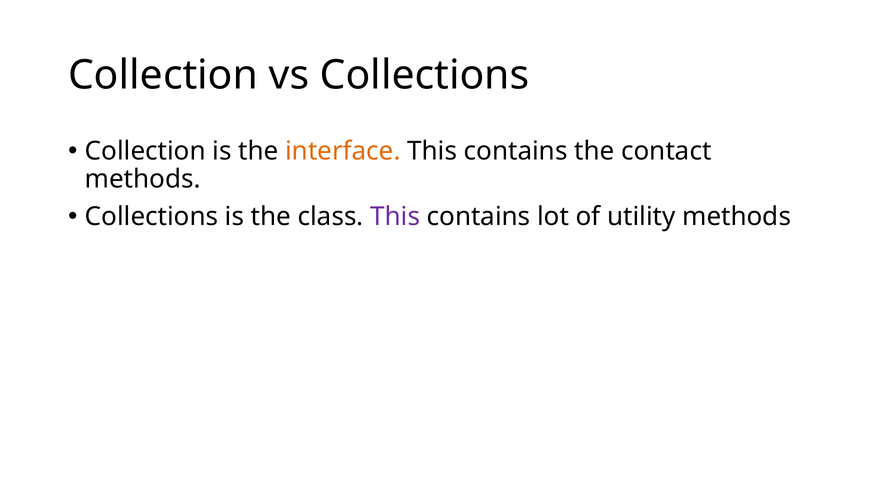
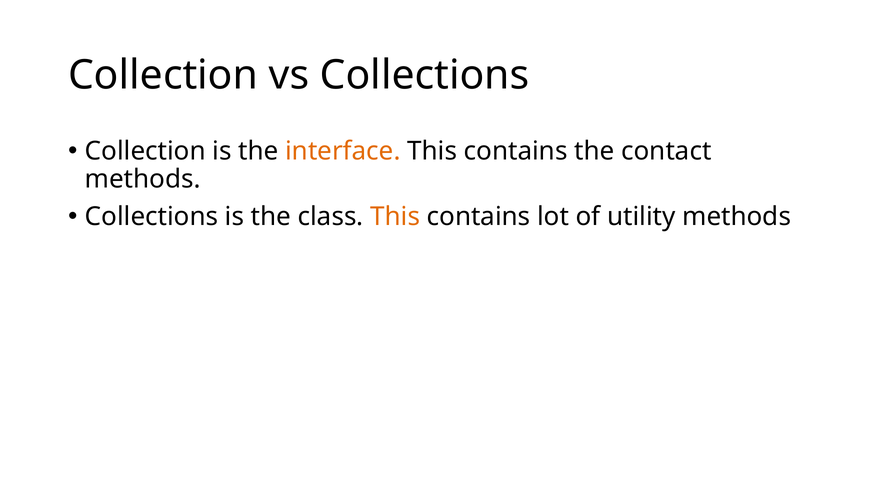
This colour: purple -> orange (395, 217)
